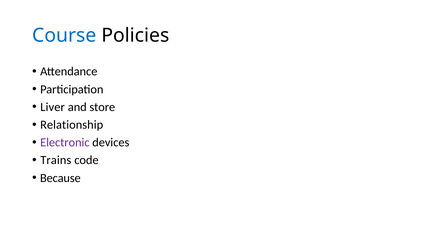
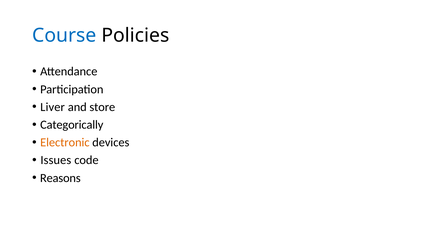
Relationship: Relationship -> Categorically (72, 125)
Electronic colour: purple -> orange (65, 142)
Trains: Trains -> Issues (56, 160)
Because: Because -> Reasons (60, 178)
